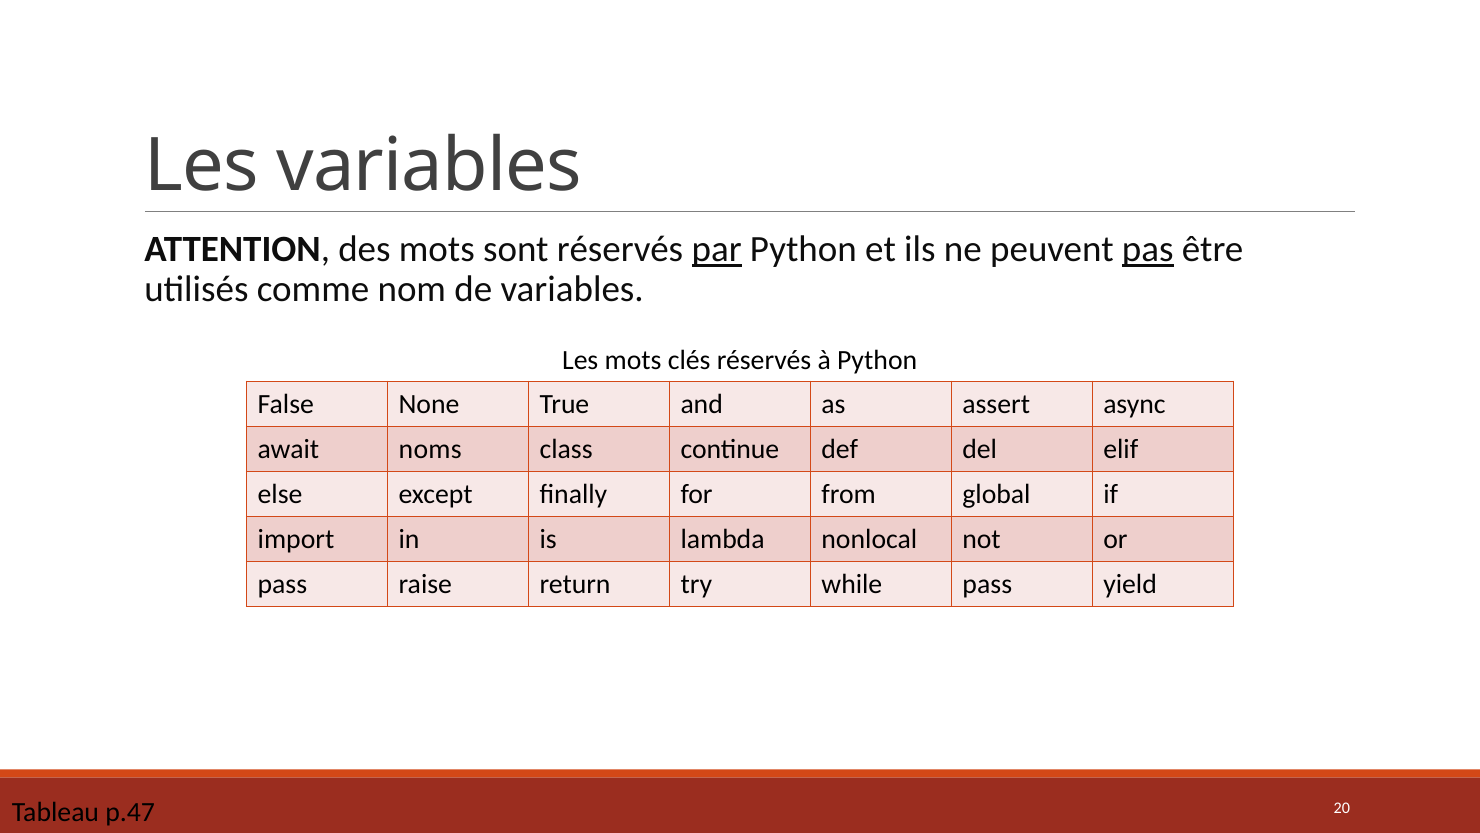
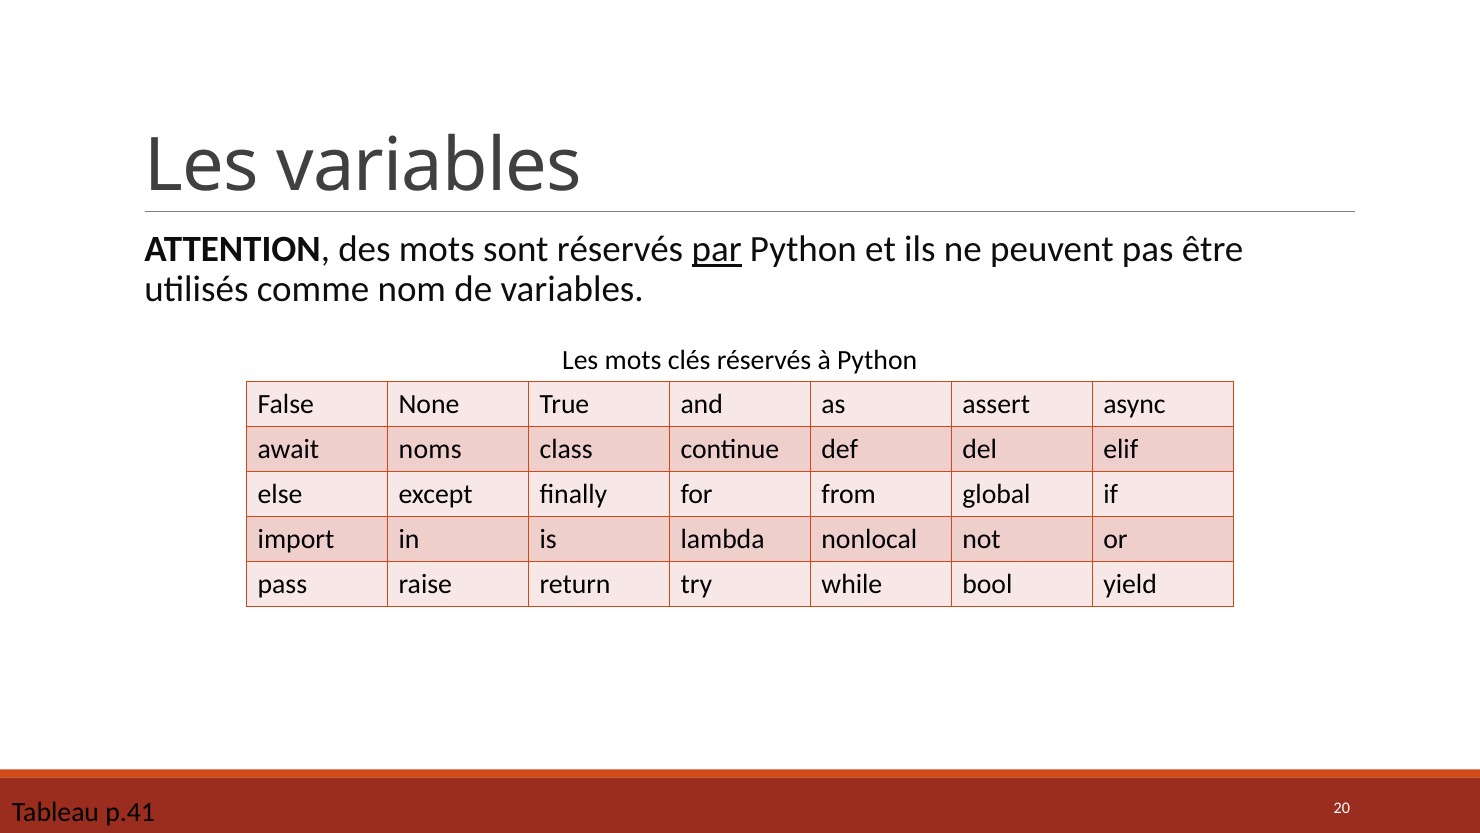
pas underline: present -> none (1148, 249)
while pass: pass -> bool (987, 584)
p.47: p.47 -> p.41 (130, 812)
